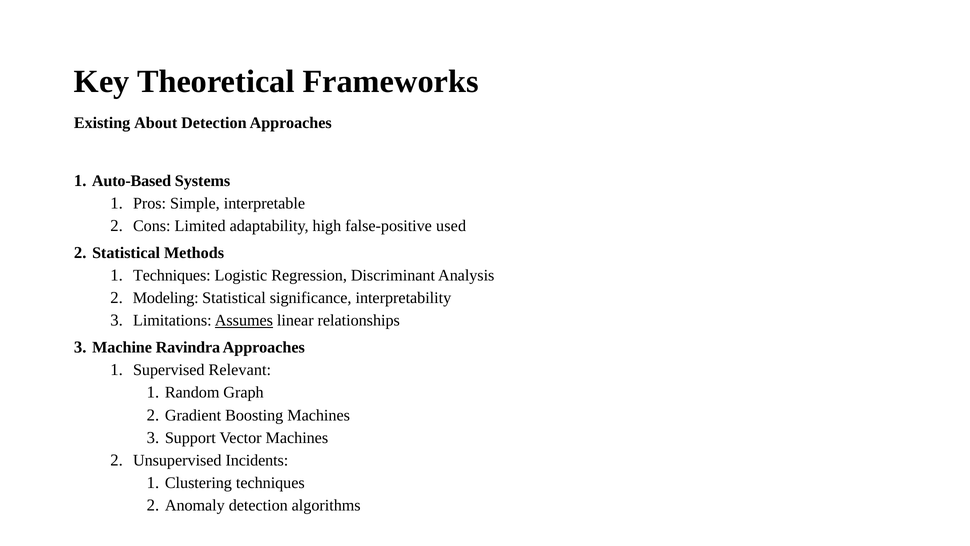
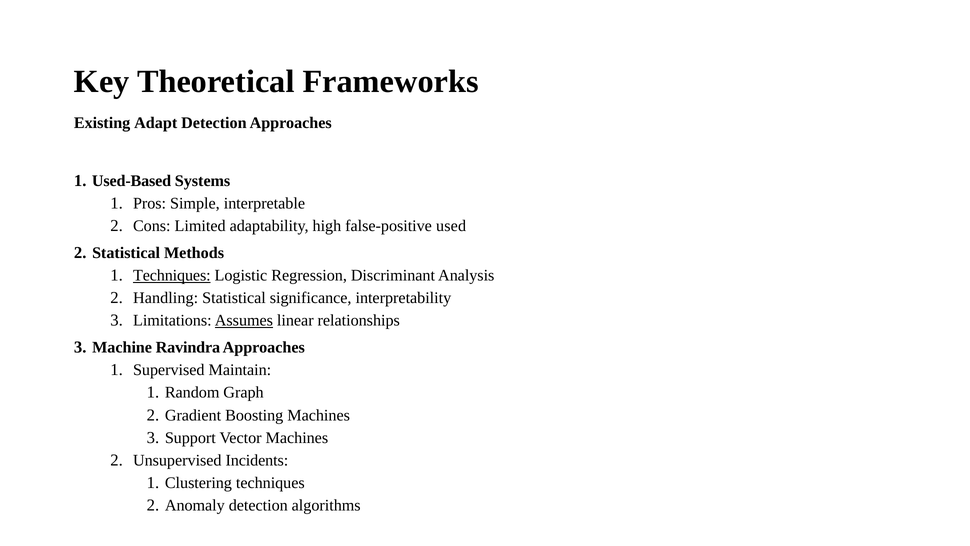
About: About -> Adapt (156, 123)
Auto-Based: Auto-Based -> Used-Based (132, 181)
Techniques underline: none -> present (172, 275)
Modeling: Modeling -> Handling (166, 298)
Relevant: Relevant -> Maintain (240, 370)
